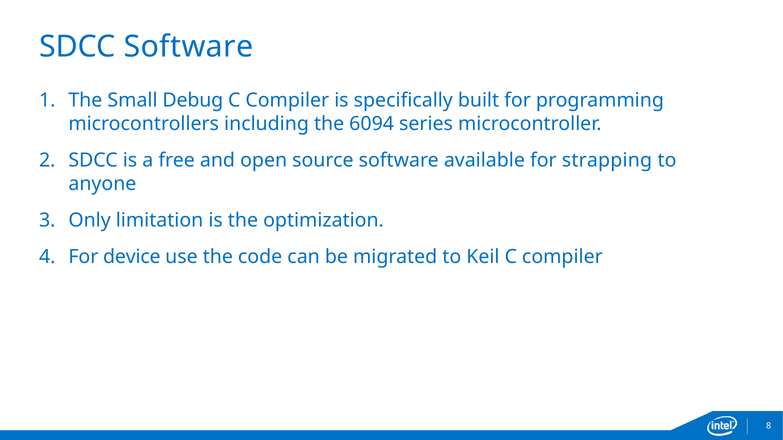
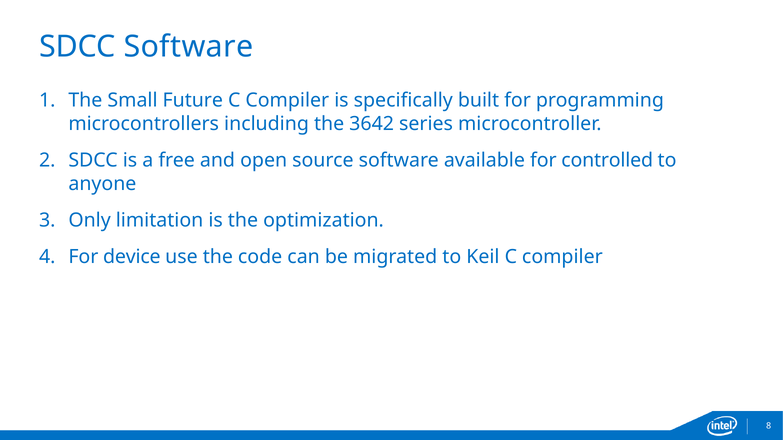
Debug: Debug -> Future (193, 101)
6094: 6094 -> 3642 (372, 124)
strapping: strapping -> controlled (607, 161)
